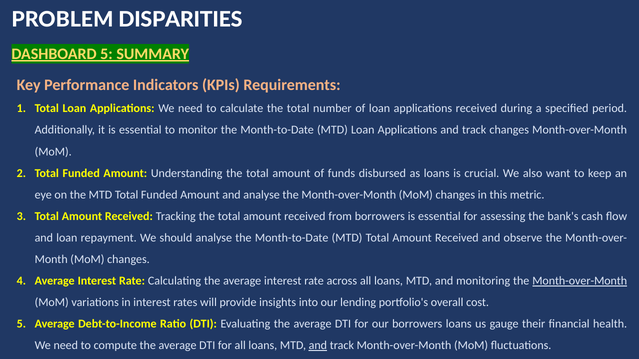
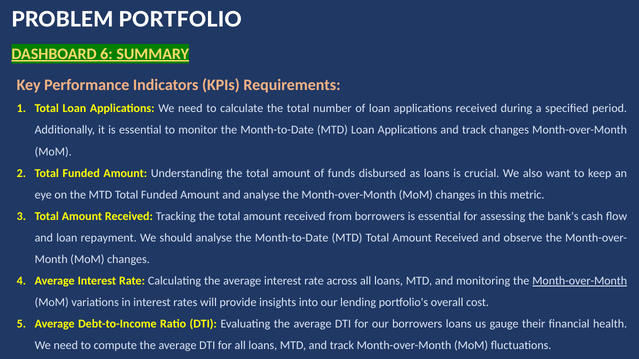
DISPARITIES: DISPARITIES -> PORTFOLIO (180, 20)
DASHBOARD 5: 5 -> 6 (106, 54)
and underline: present -> none (318, 346)
